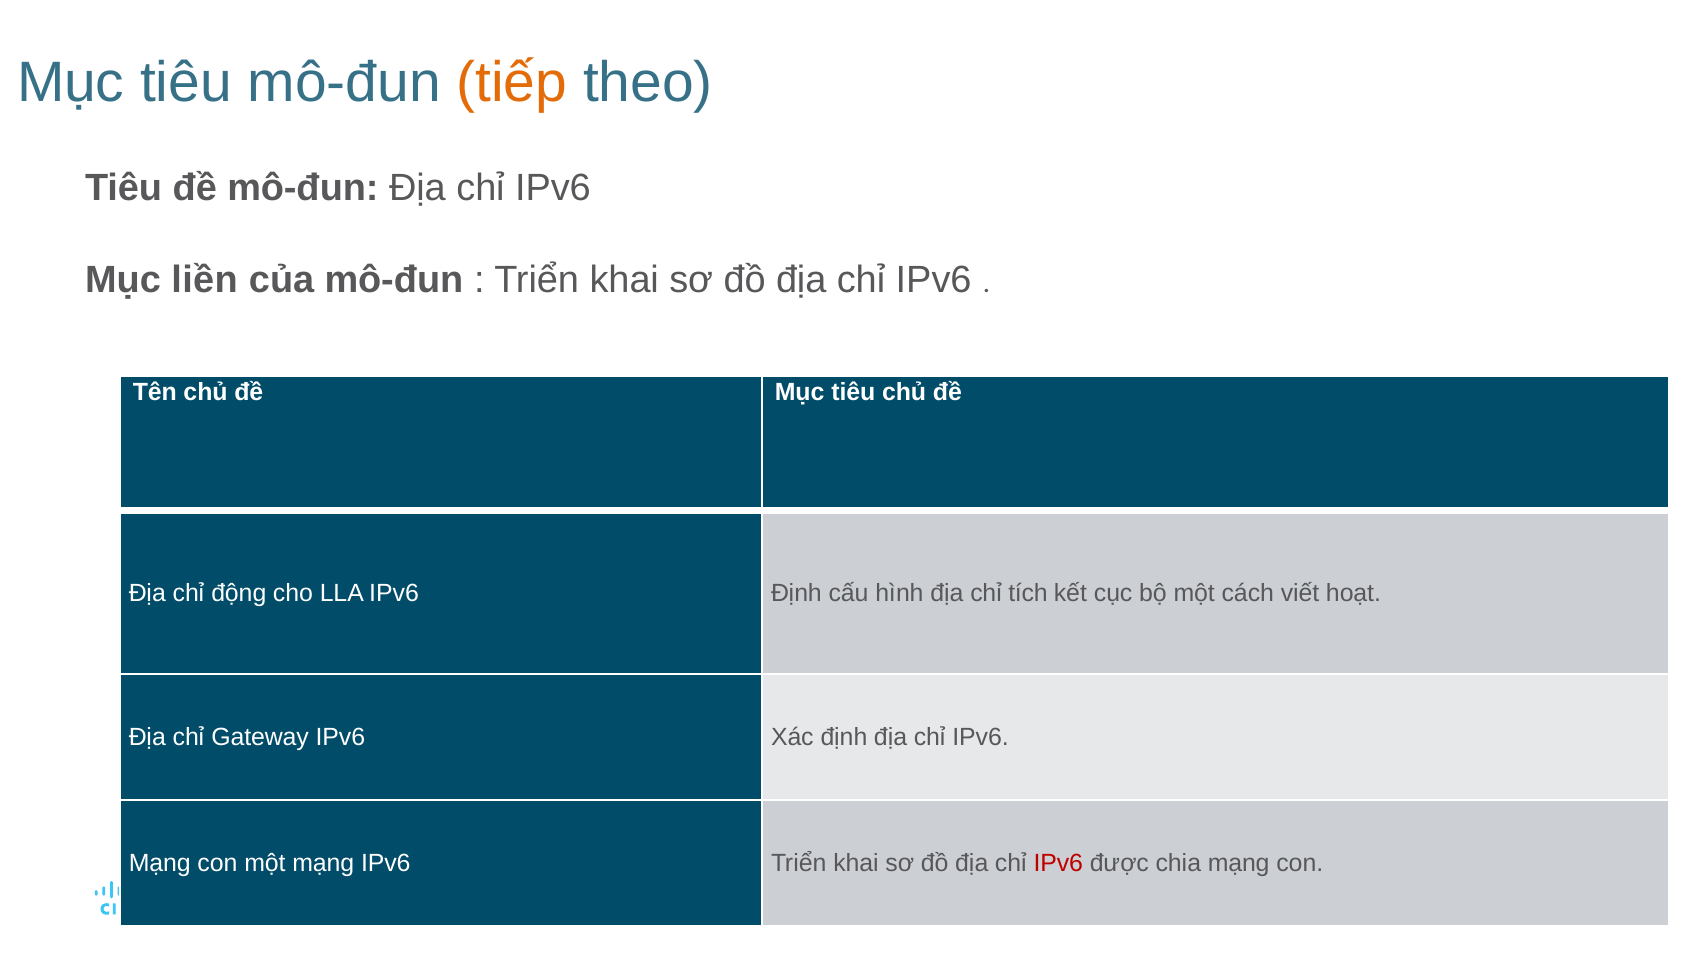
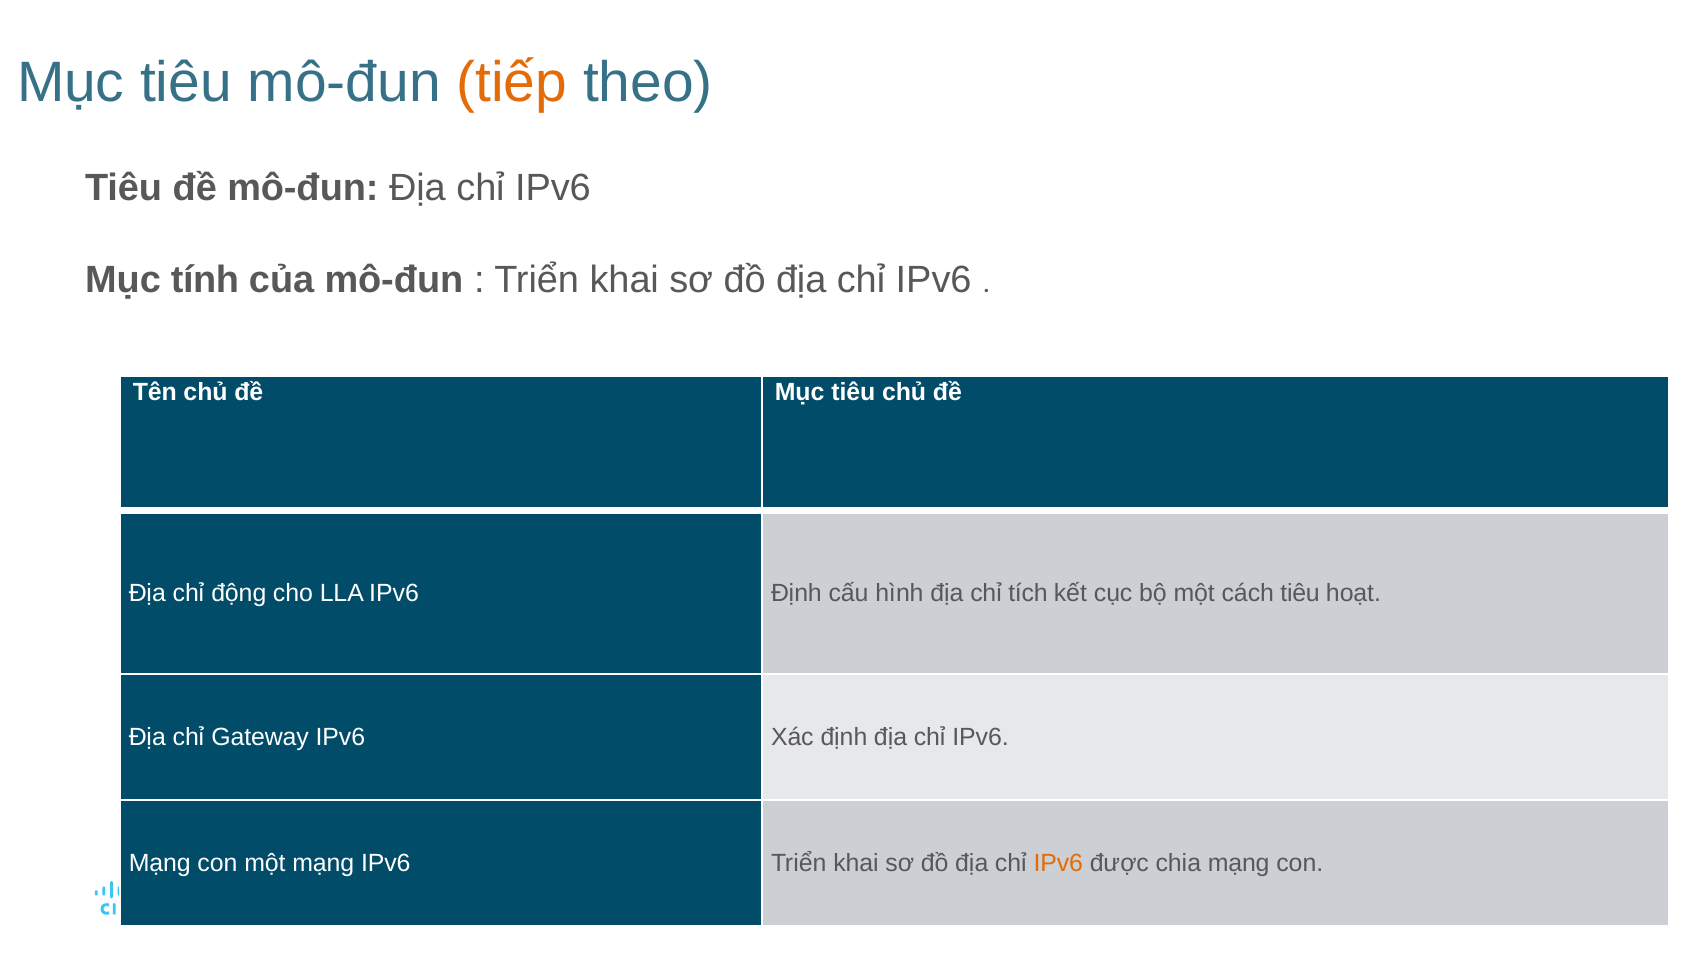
liền: liền -> tính (205, 279)
cách viết: viết -> tiêu (1300, 593)
IPv6 colour: red -> orange (1058, 863)
